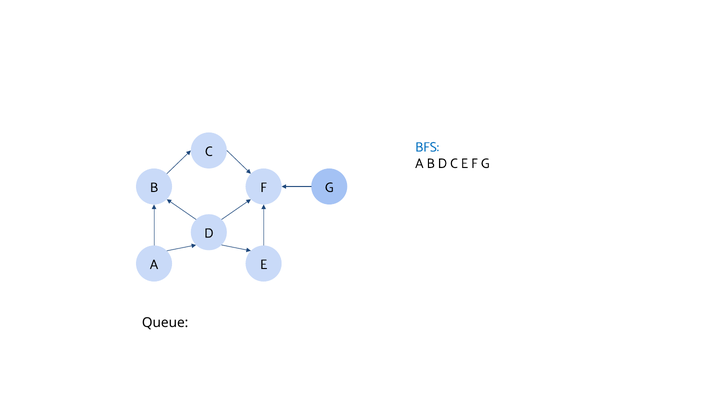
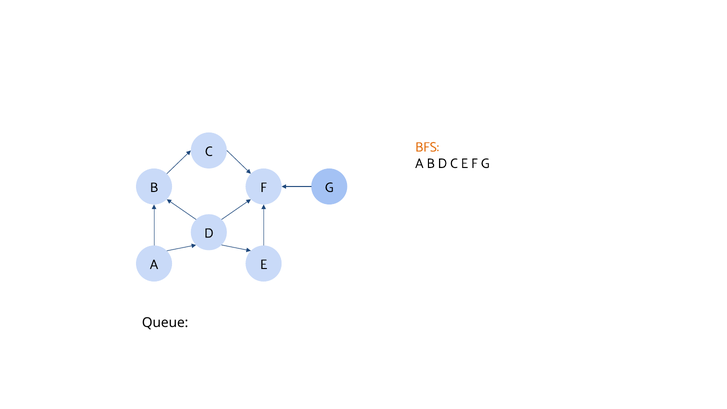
BFS colour: blue -> orange (427, 147)
